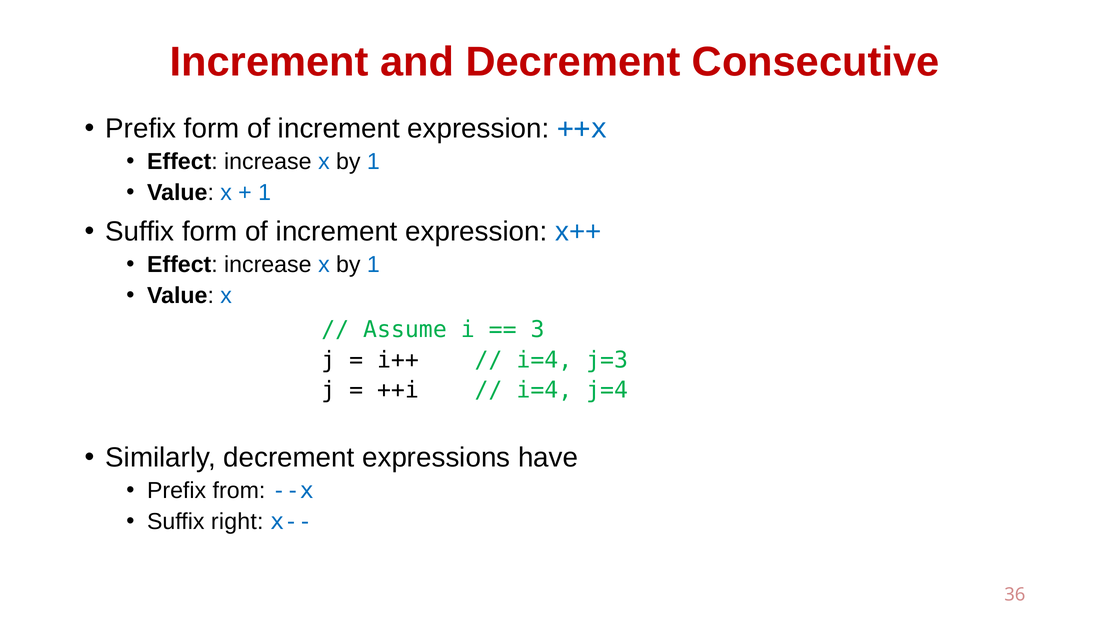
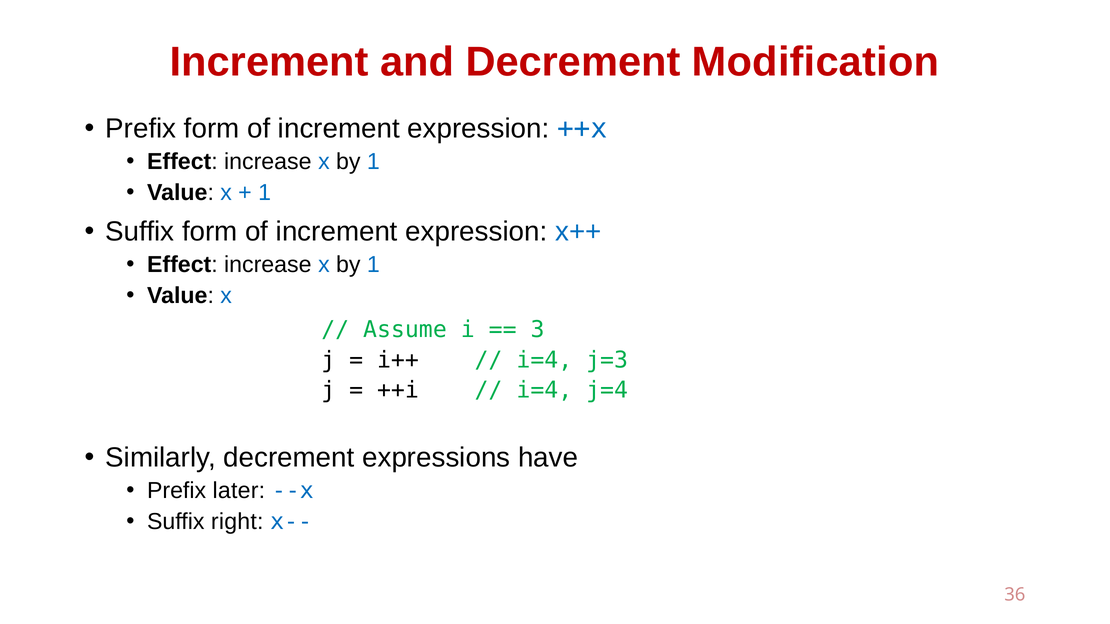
Consecutive: Consecutive -> Modification (816, 62)
from: from -> later (239, 491)
